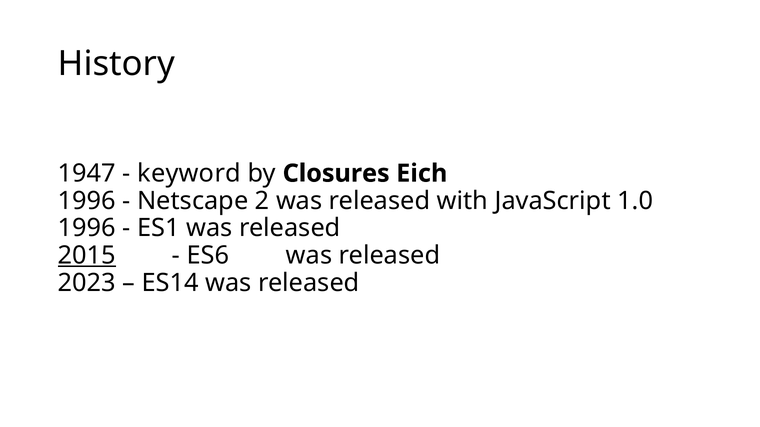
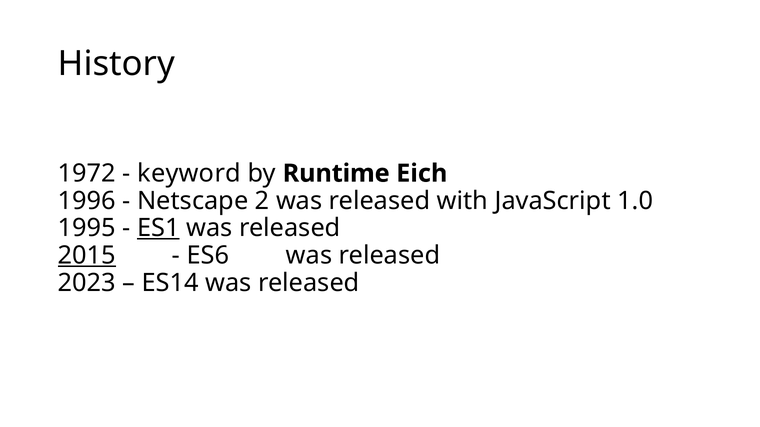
1947: 1947 -> 1972 (87, 174)
Closures: Closures -> Runtime (336, 174)
1996: 1996 -> 1995 (87, 228)
ES1 underline: none -> present (158, 228)
